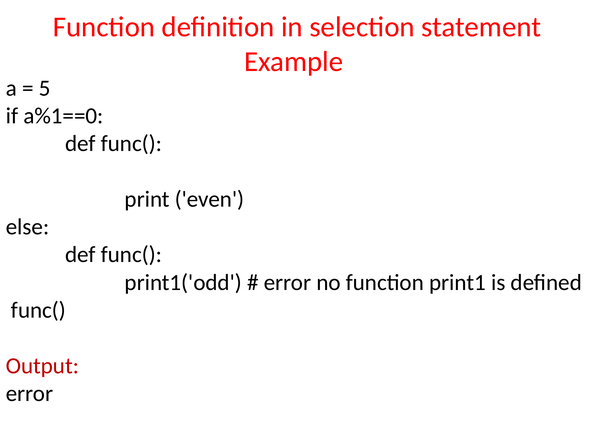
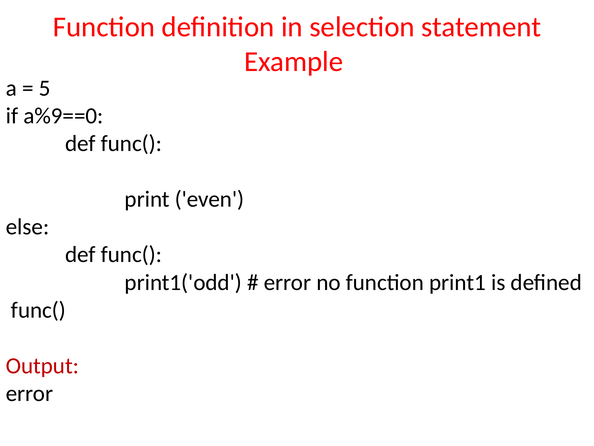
a%1==0: a%1==0 -> a%9==0 (63, 116)
